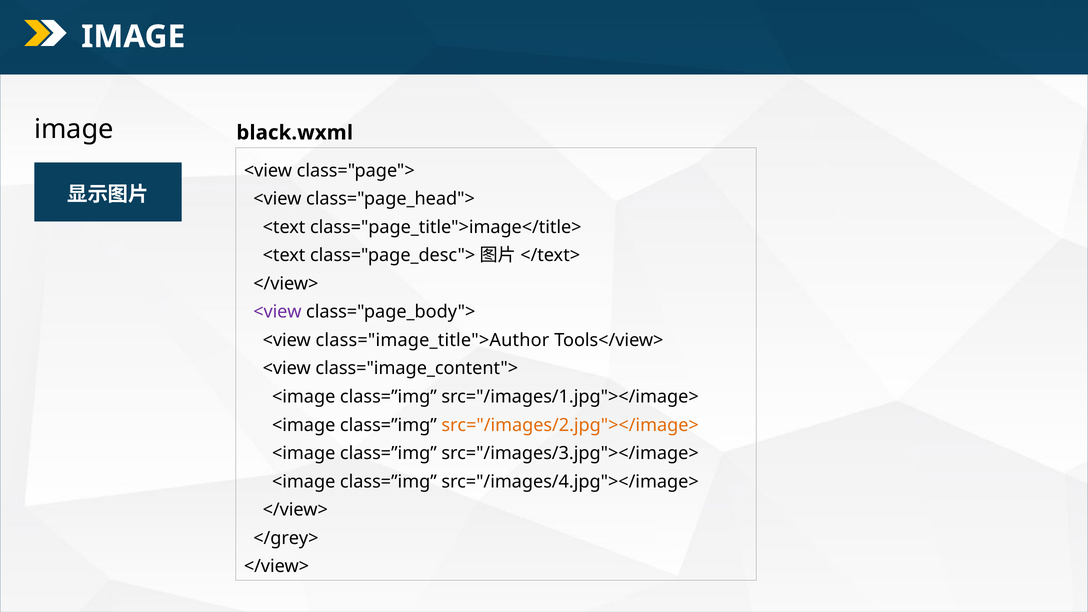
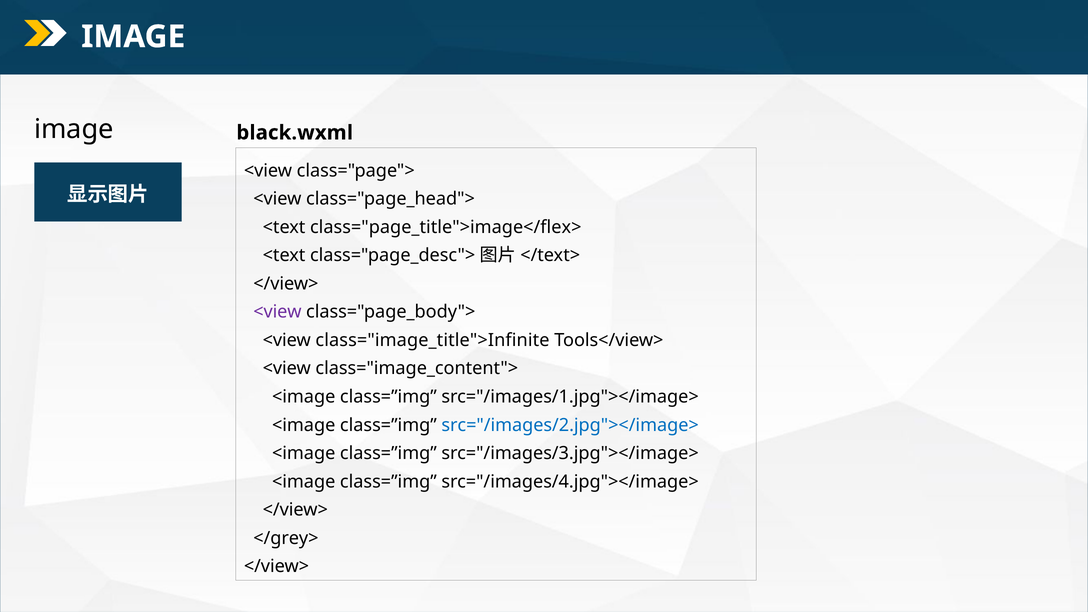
class="page_title">image</title>: class="page_title">image</title> -> class="page_title">image</flex> (446, 227)
class="image_title">Author: class="image_title">Author -> class="image_title">Infinite (433, 340)
src="/images/2.jpg"></image> colour: orange -> blue (570, 425)
